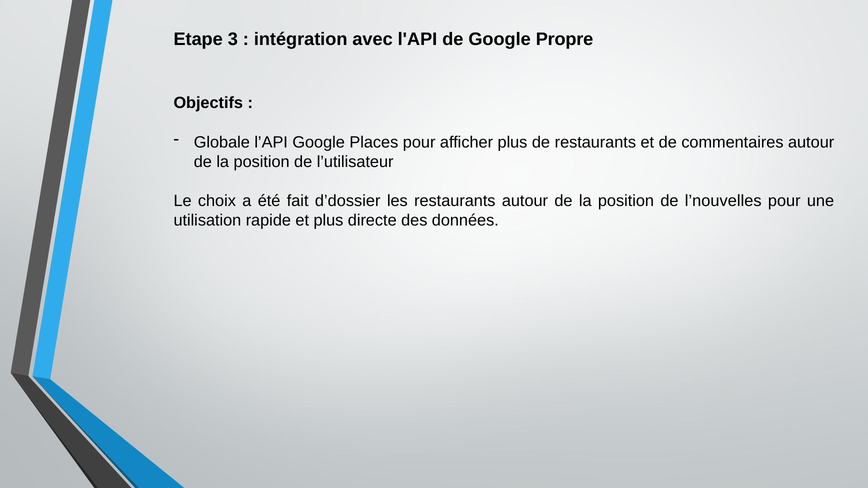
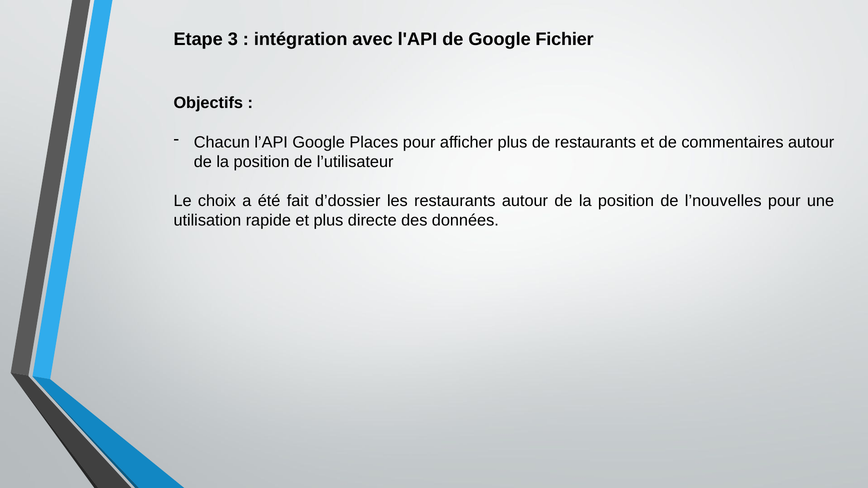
Propre: Propre -> Fichier (565, 39)
Globale: Globale -> Chacun (222, 142)
